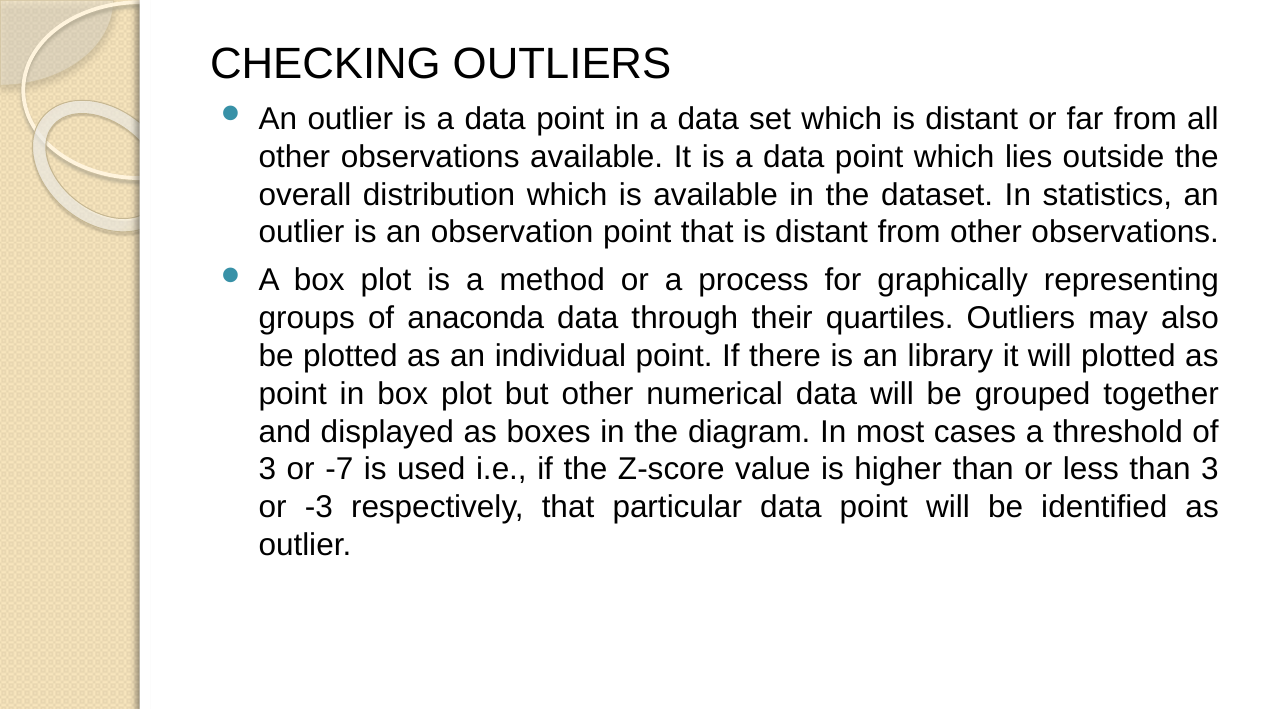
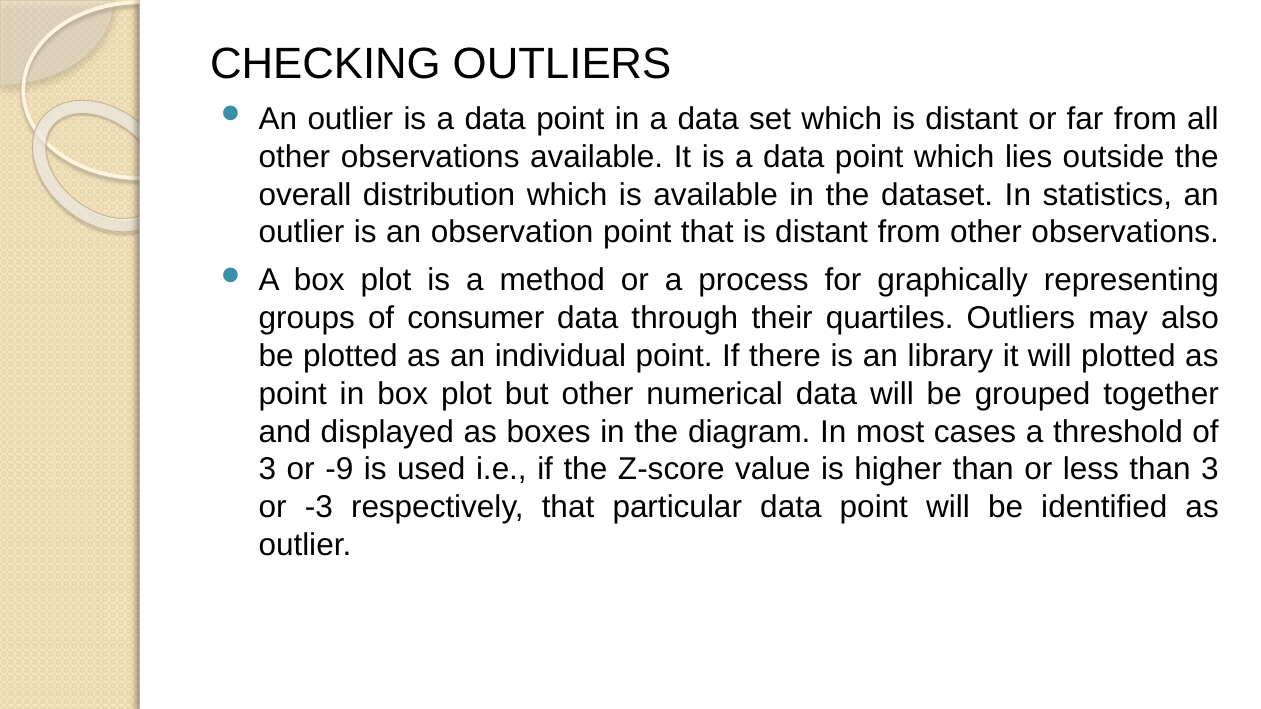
anaconda: anaconda -> consumer (476, 318)
-7: -7 -> -9 (339, 470)
